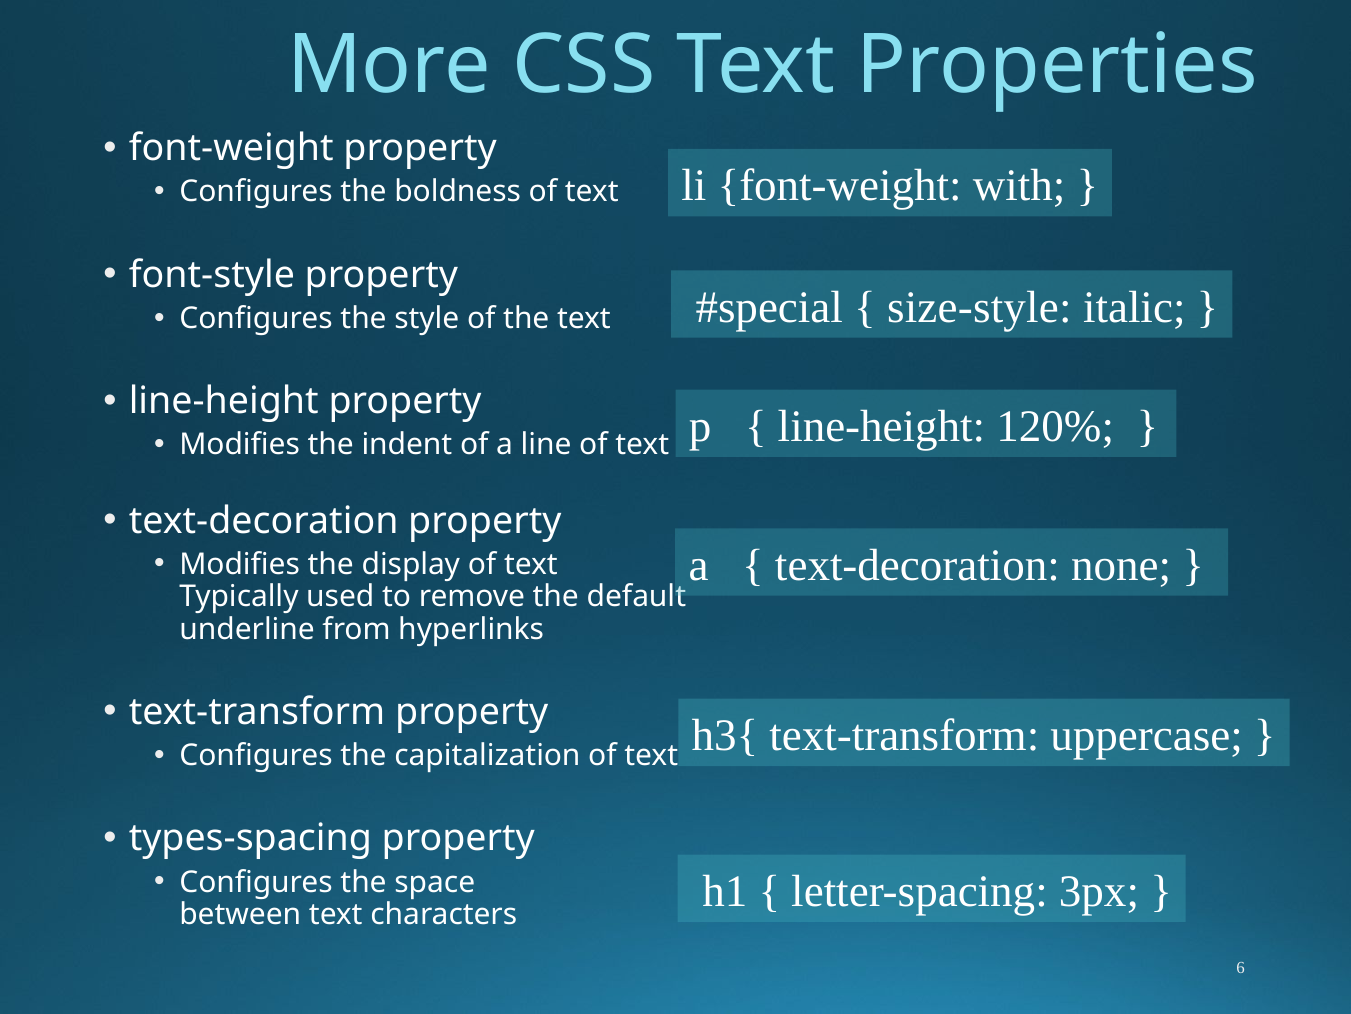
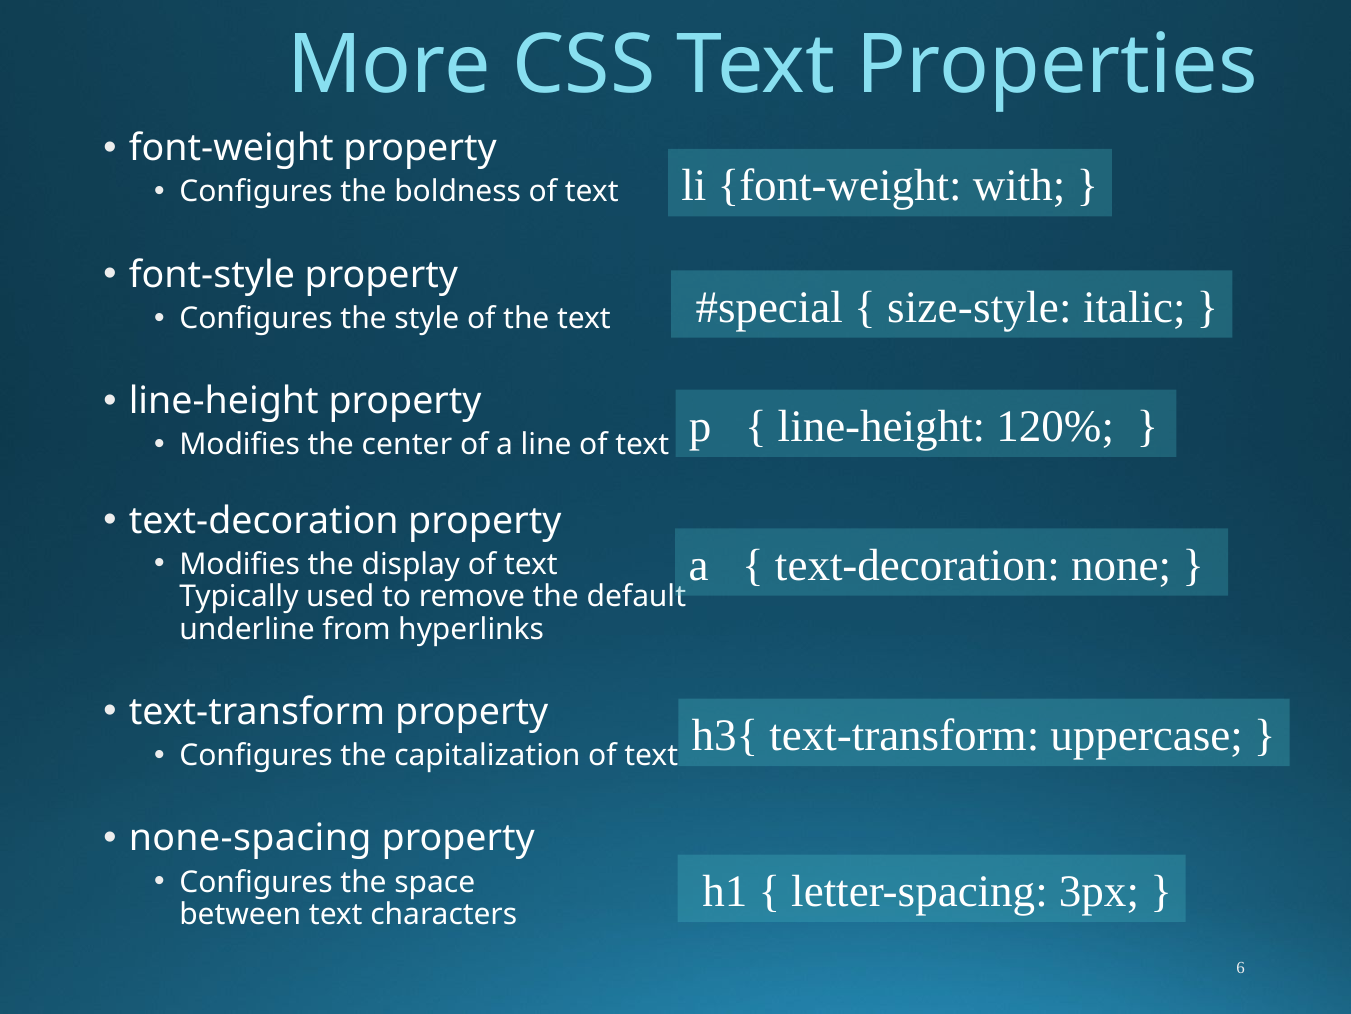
indent: indent -> center (407, 445)
types-spacing: types-spacing -> none-spacing (250, 838)
